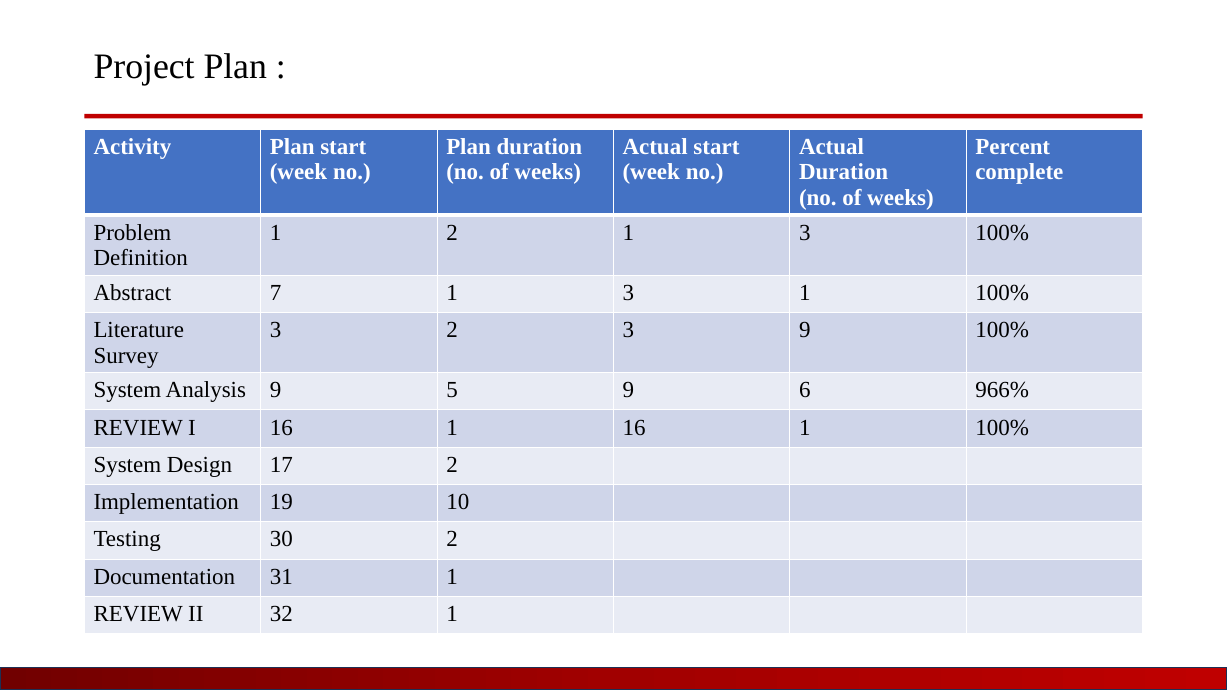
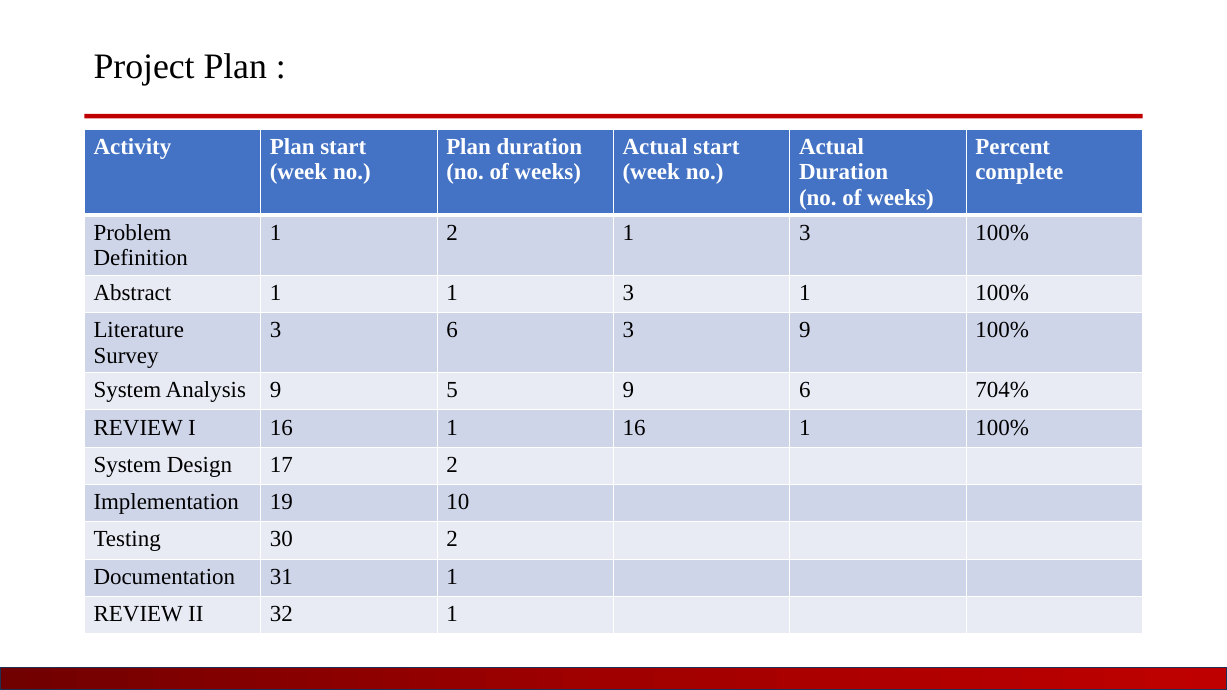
Abstract 7: 7 -> 1 (276, 293)
3 2: 2 -> 6 (452, 330)
966%: 966% -> 704% (1002, 390)
